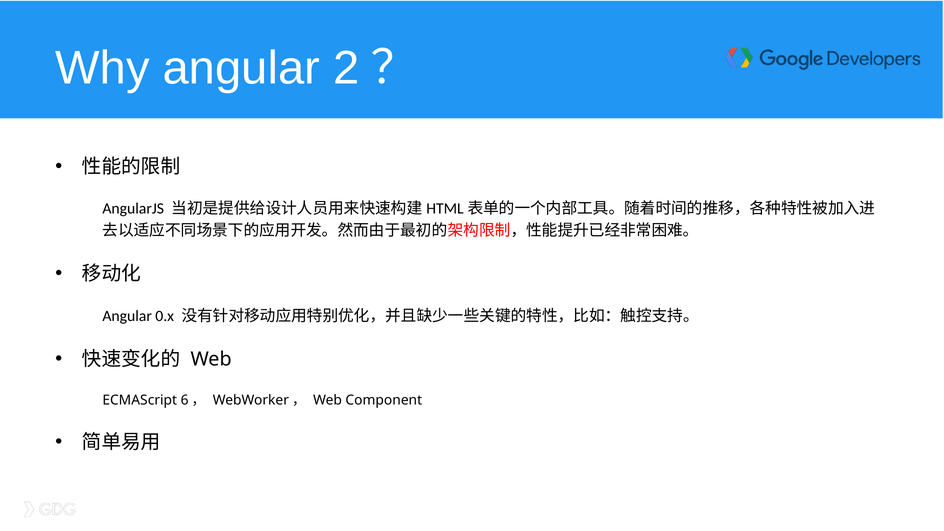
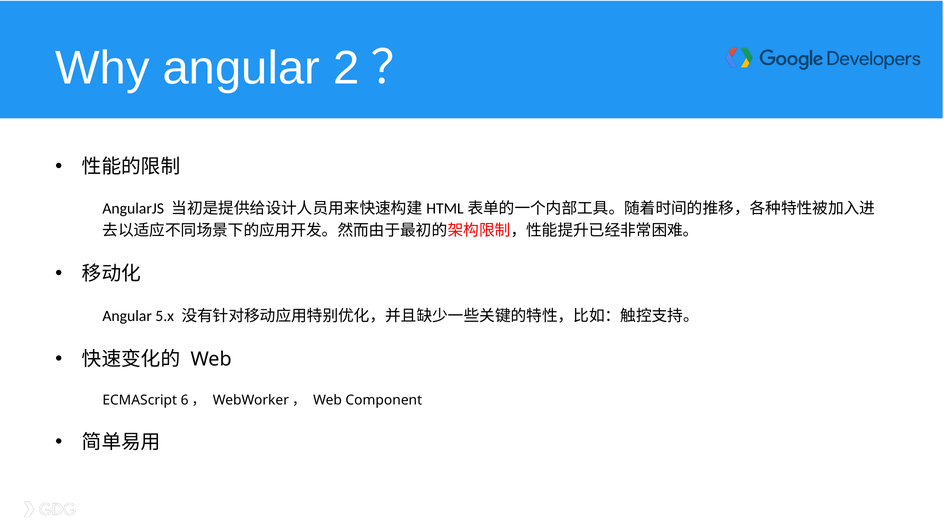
0.x: 0.x -> 5.x (165, 316)
